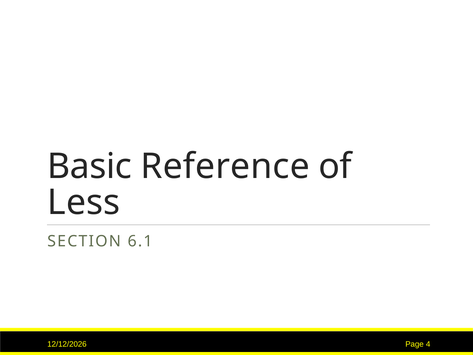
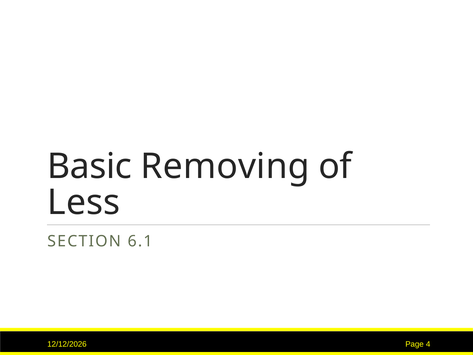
Reference: Reference -> Removing (225, 166)
